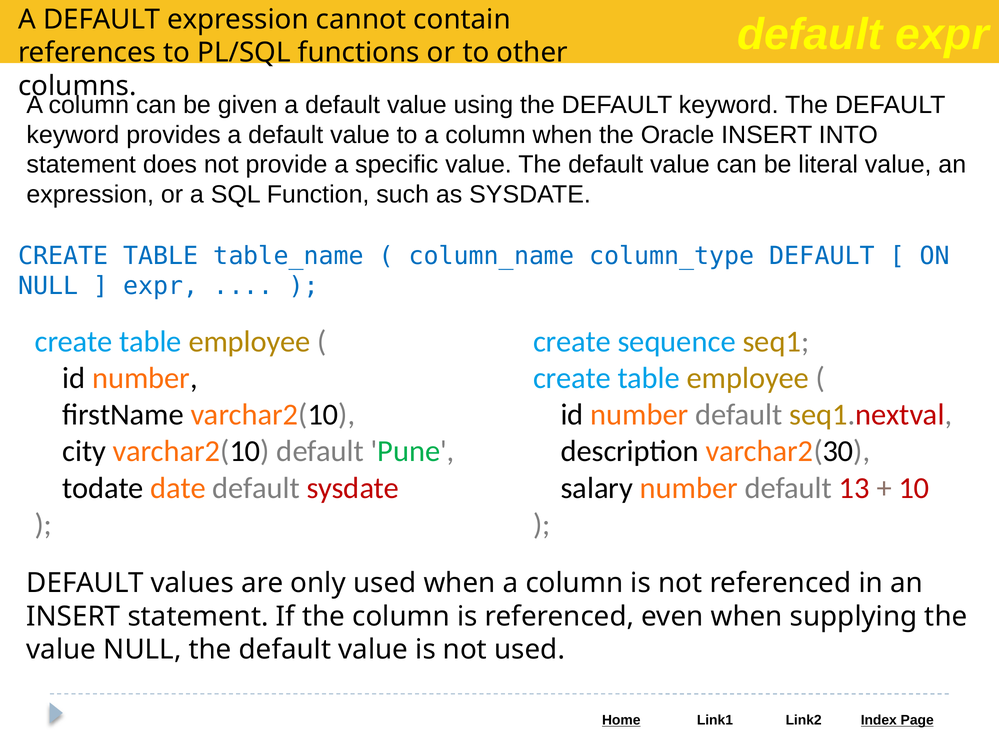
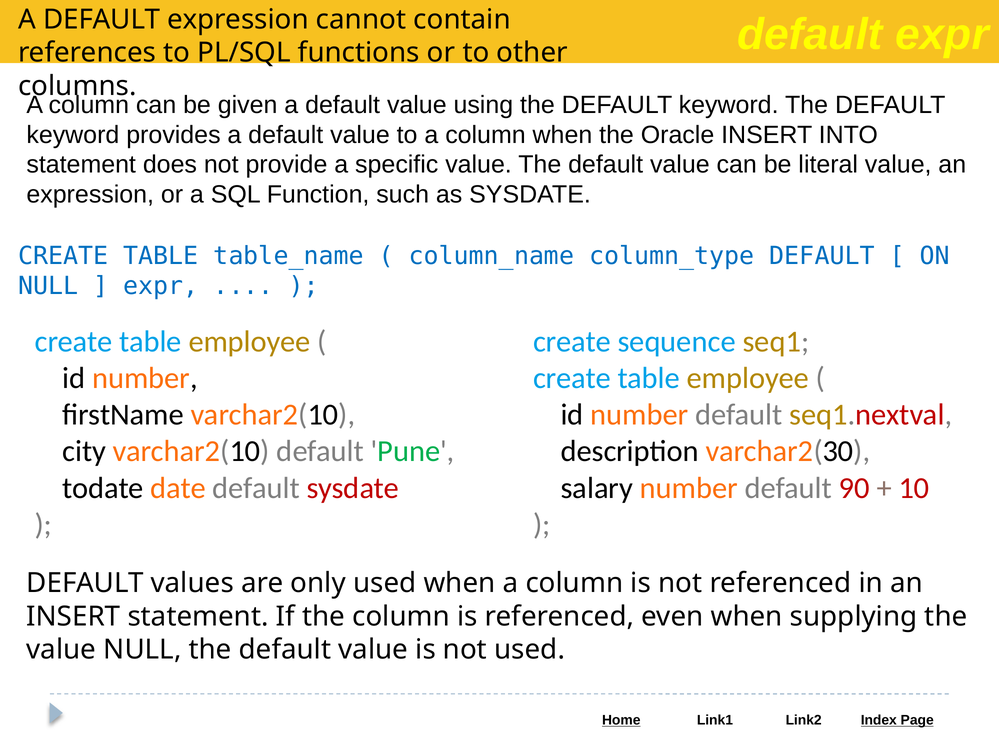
13: 13 -> 90 (854, 488)
